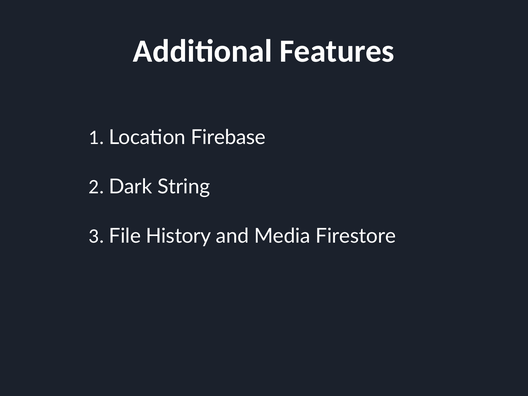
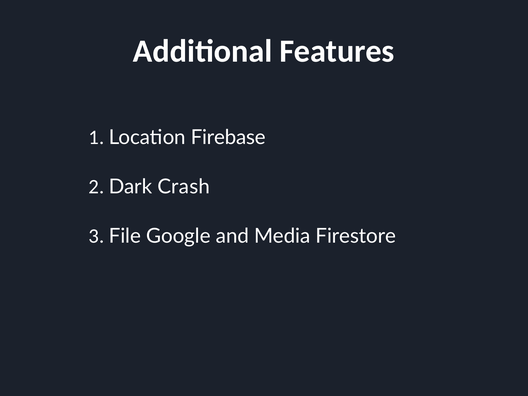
String: String -> Crash (184, 187)
History: History -> Google (178, 236)
